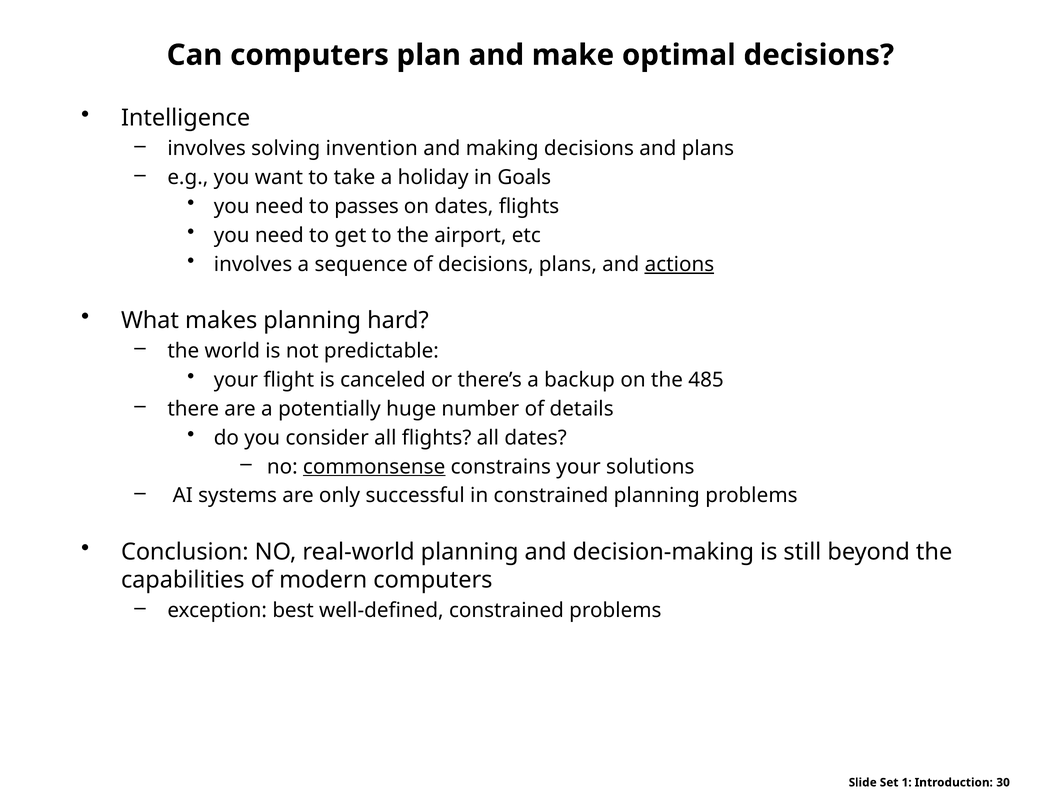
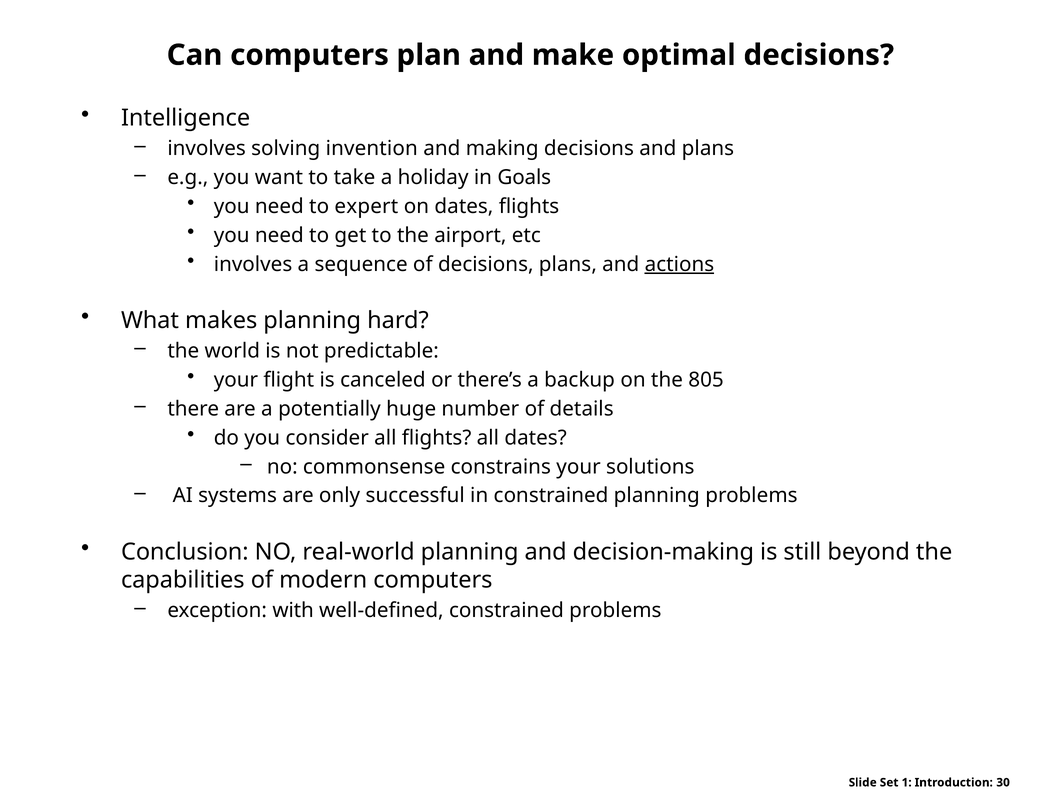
passes: passes -> expert (366, 206)
485: 485 -> 805 (706, 380)
commonsense underline: present -> none (374, 467)
best: best -> with (293, 610)
